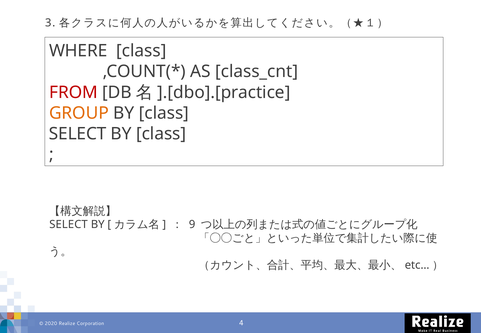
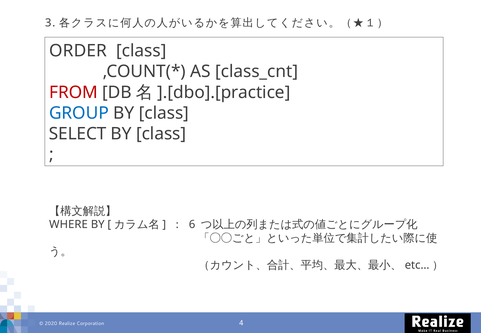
WHERE: WHERE -> ORDER (78, 51)
GROUP colour: orange -> blue (79, 113)
SELECT: SELECT -> WHERE (68, 225)
9: 9 -> 6 (192, 225)
